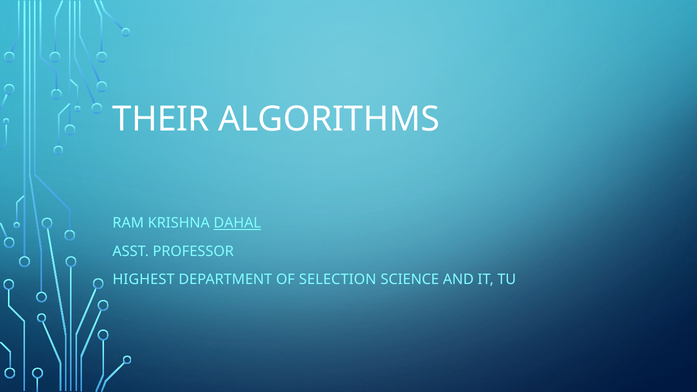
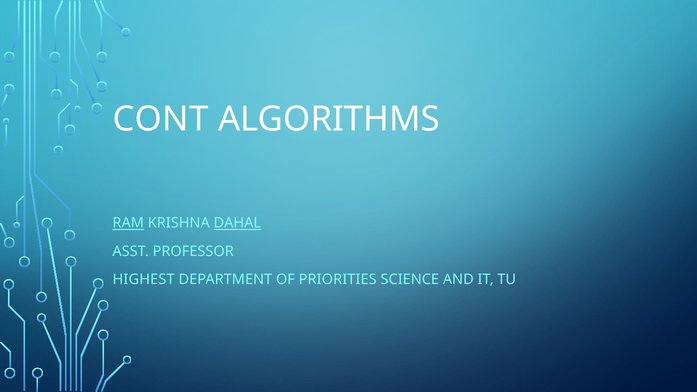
THEIR: THEIR -> CONT (161, 119)
RAM underline: none -> present (128, 223)
SELECTION: SELECTION -> PRIORITIES (338, 280)
